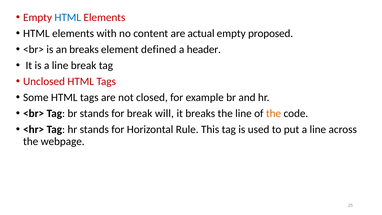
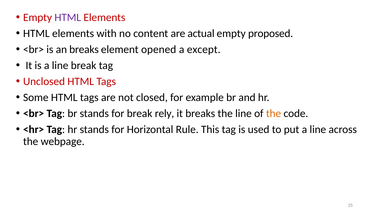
HTML colour: blue -> purple (68, 17)
defined: defined -> opened (159, 49)
header: header -> except (204, 49)
will: will -> rely (165, 113)
